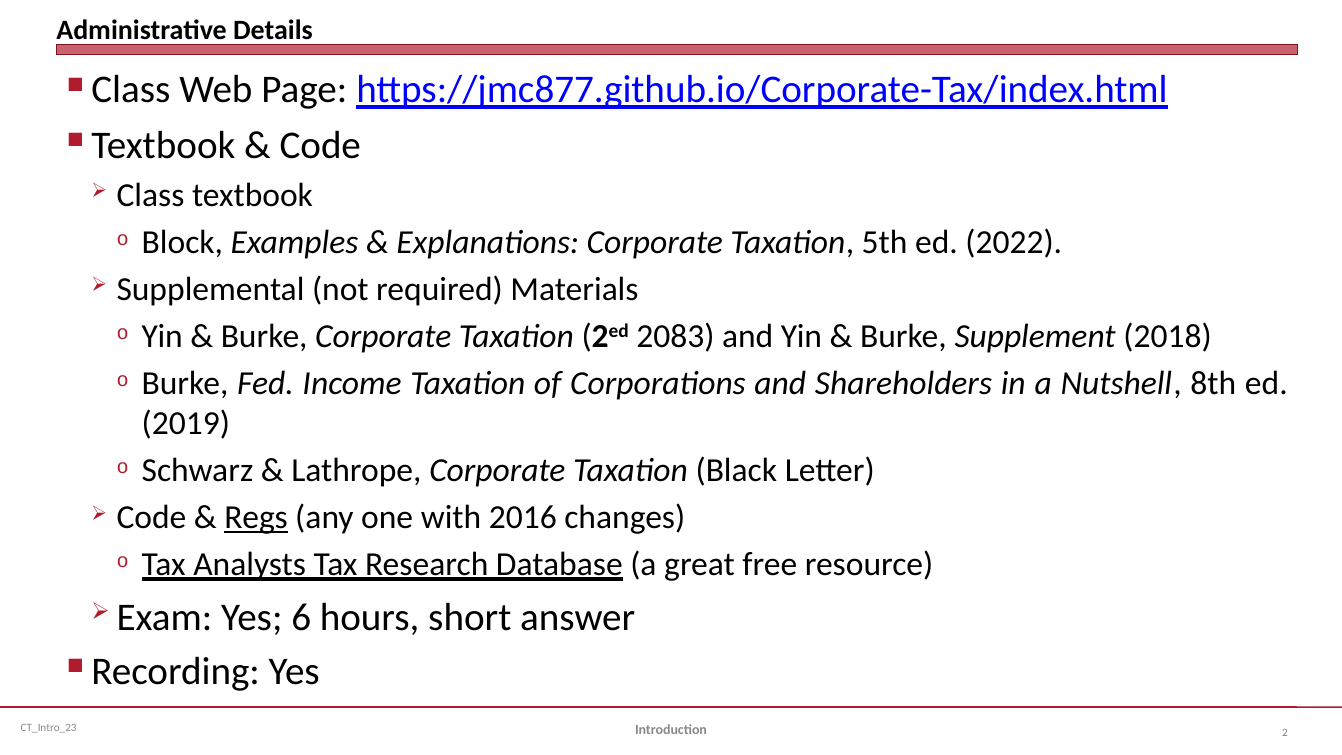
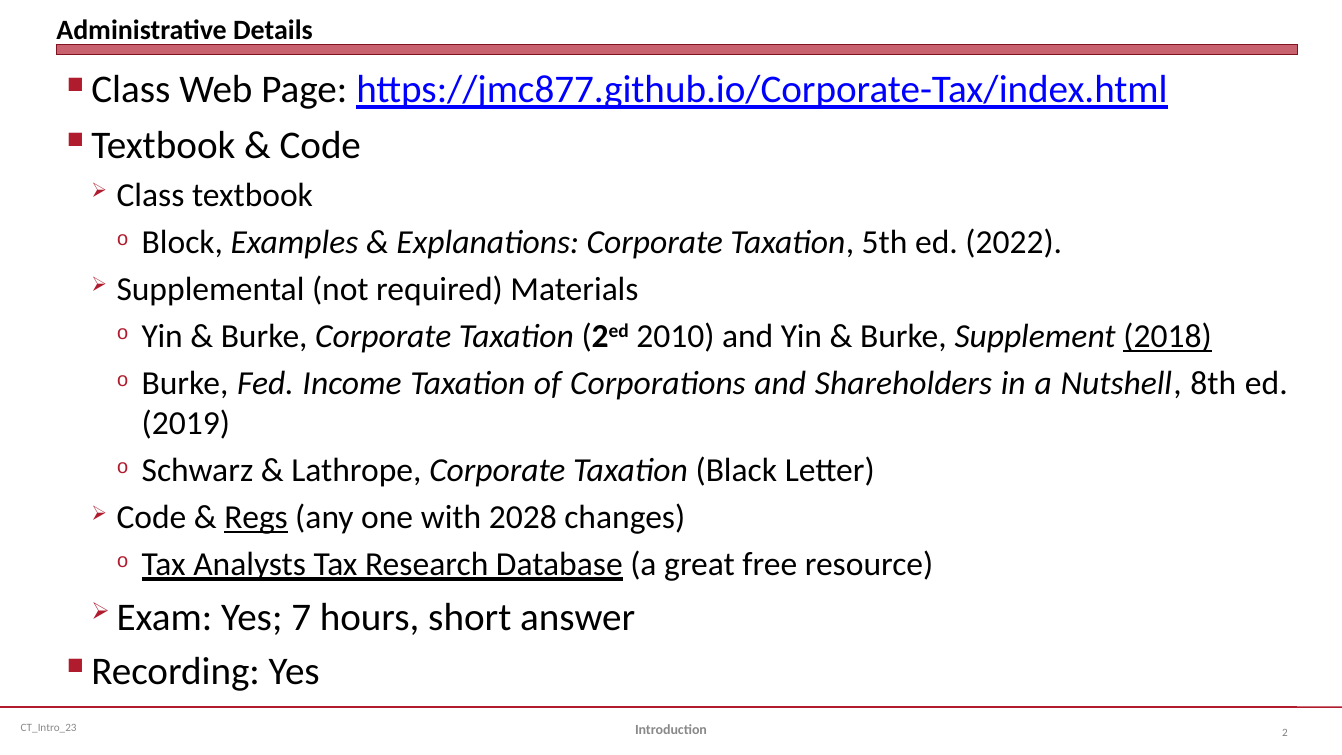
2083: 2083 -> 2010 (675, 336)
2018 underline: none -> present (1168, 336)
2016: 2016 -> 2028 (523, 518)
6: 6 -> 7 (301, 617)
